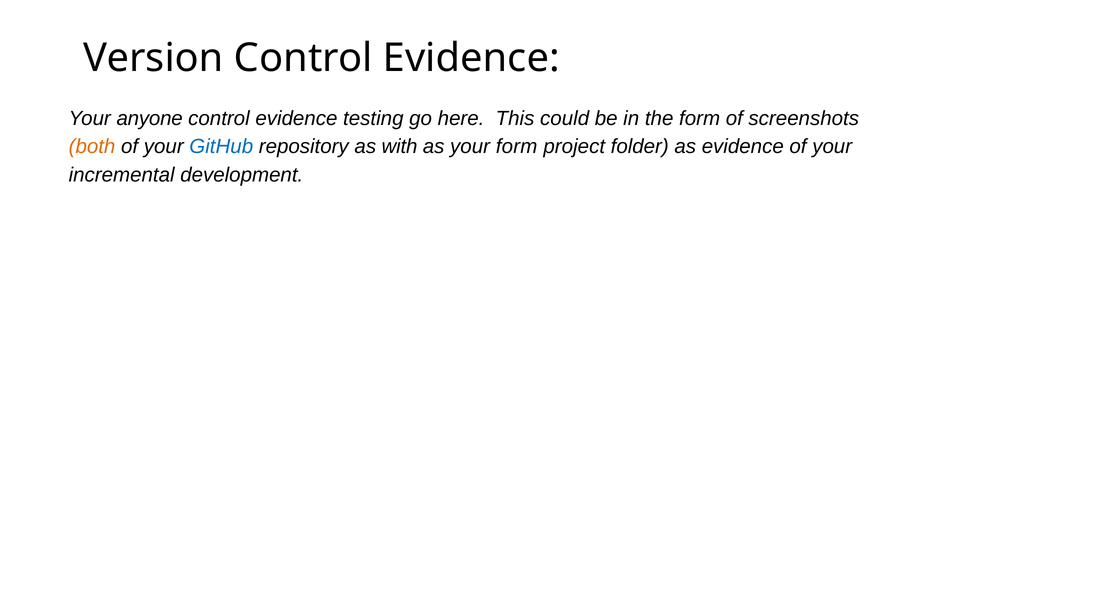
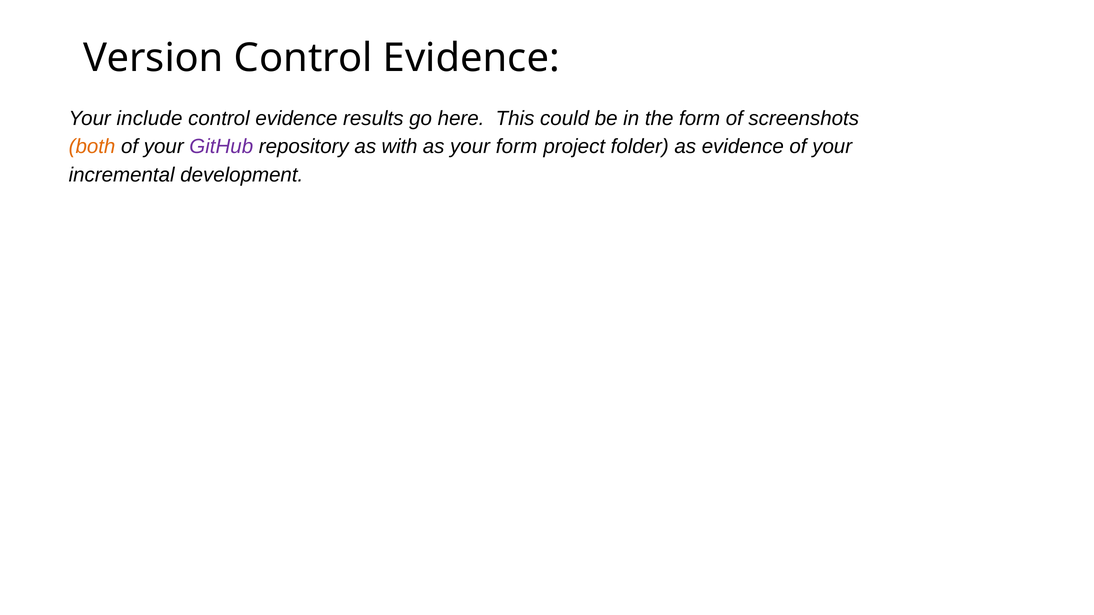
anyone: anyone -> include (149, 118)
testing: testing -> results (373, 118)
GitHub colour: blue -> purple (221, 147)
